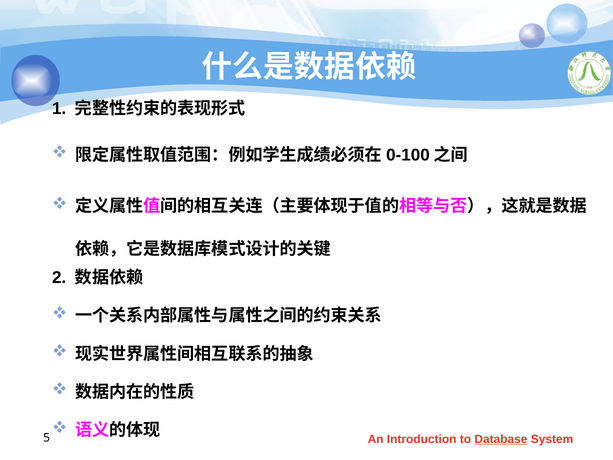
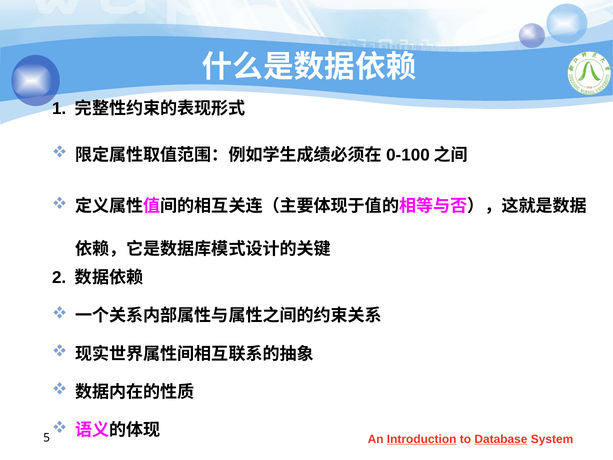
Introduction underline: none -> present (422, 439)
